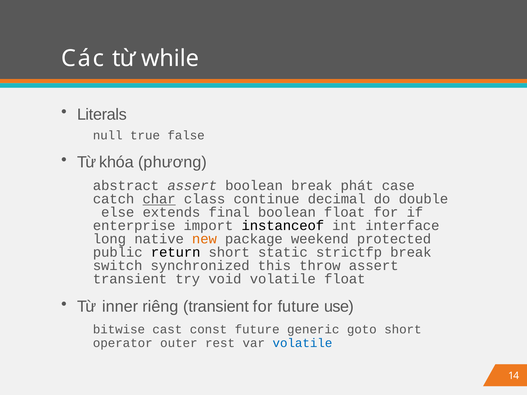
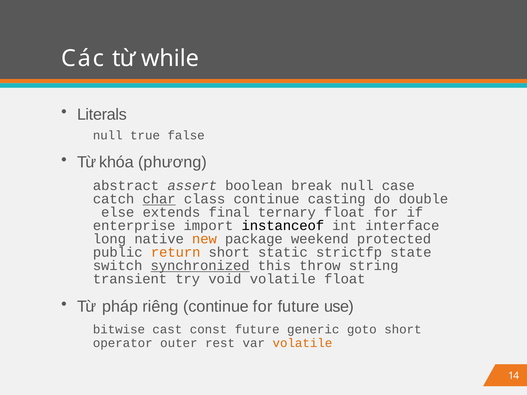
break phát: phát -> null (357, 186)
decimal: decimal -> casting (337, 199)
final boolean: boolean -> ternary (287, 212)
return colour: black -> orange (176, 253)
strictfp break: break -> state (411, 253)
synchronized underline: none -> present (200, 266)
throw assert: assert -> string (374, 266)
inner: inner -> pháp (120, 307)
riêng transient: transient -> continue (216, 307)
volatile colour: blue -> orange (302, 343)
